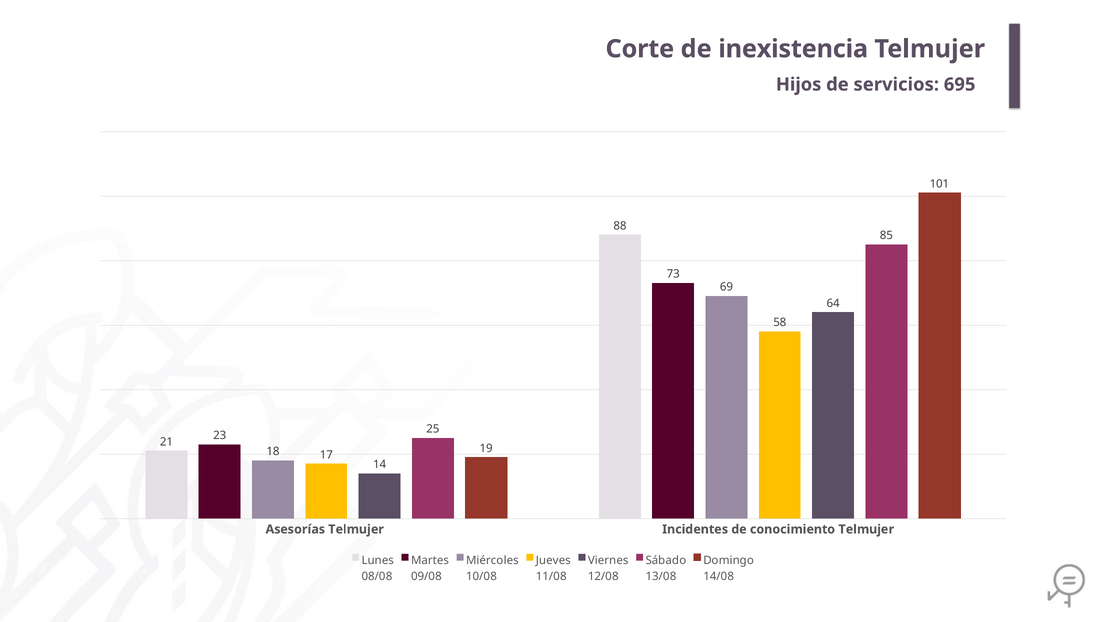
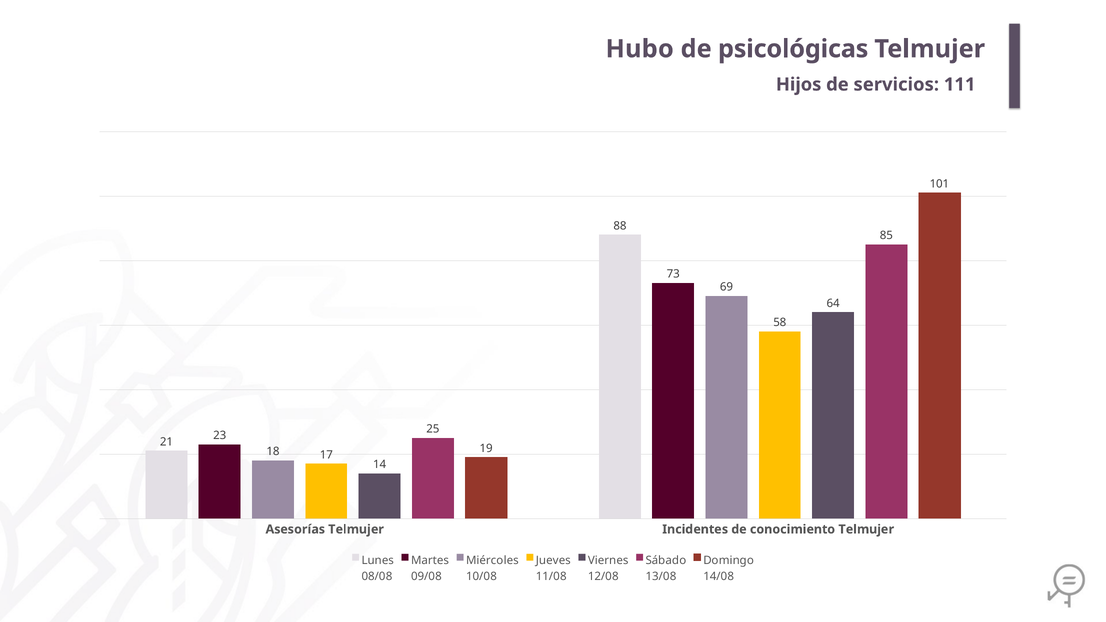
Corte: Corte -> Hubo (640, 49)
inexistencia: inexistencia -> psicológicas (793, 49)
695: 695 -> 111 (960, 85)
